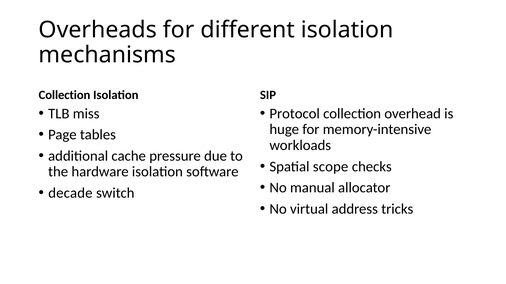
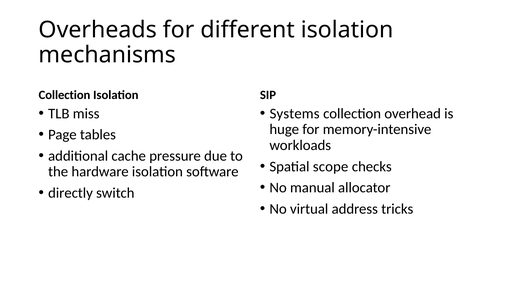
Protocol: Protocol -> Systems (295, 114)
decade: decade -> directly (70, 193)
